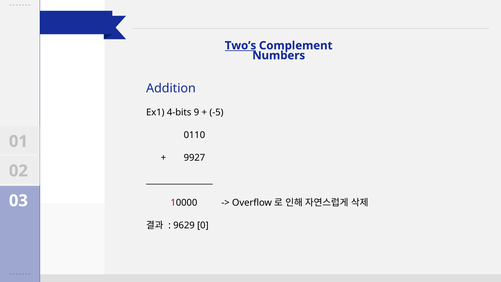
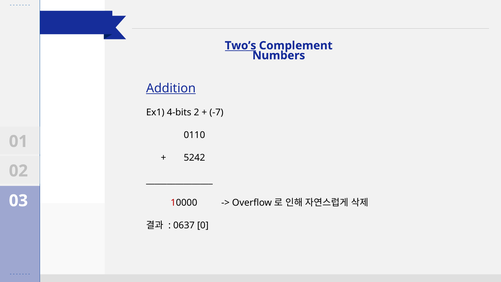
Addition underline: none -> present (171, 88)
9: 9 -> 2 (196, 112)
-5: -5 -> -7 (216, 112)
9927: 9927 -> 5242 (194, 158)
9629: 9629 -> 0637 (184, 225)
